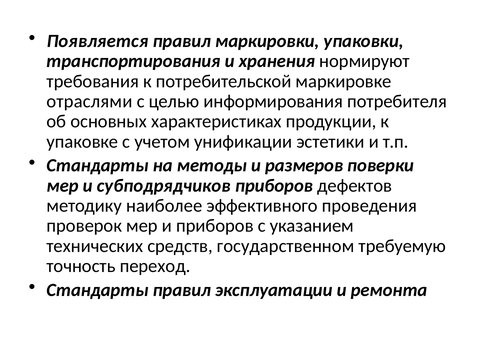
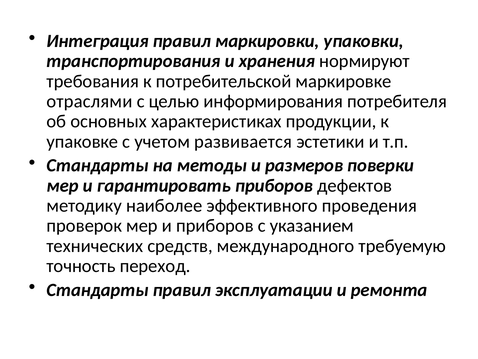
Появляется: Появляется -> Интеграция (98, 41)
унификации: унификации -> развивается (243, 141)
субподрядчиков: субподрядчиков -> гарантировать (164, 185)
государственном: государственном -> международного (286, 246)
